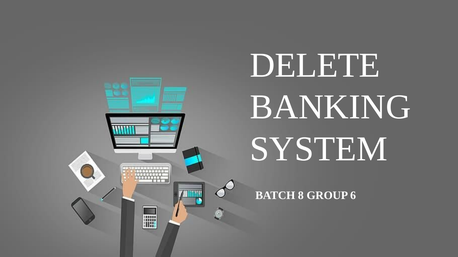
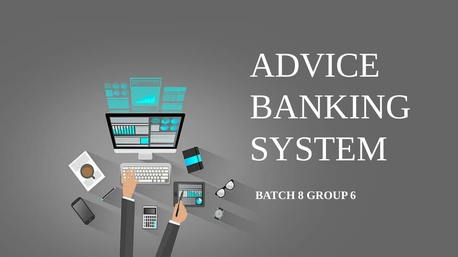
DELETE: DELETE -> ADVICE (315, 65)
